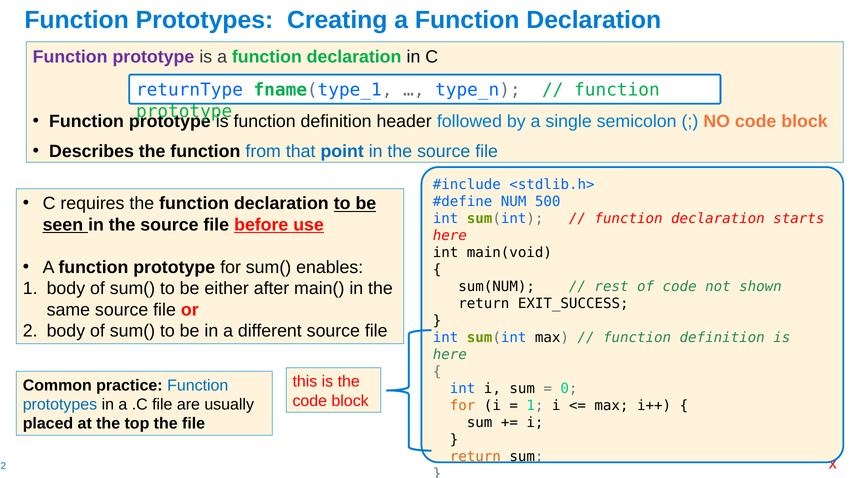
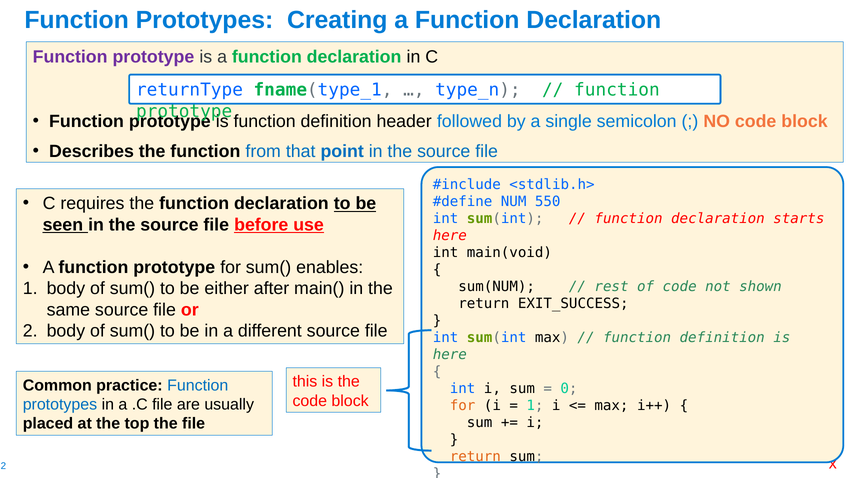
500: 500 -> 550 (548, 202)
